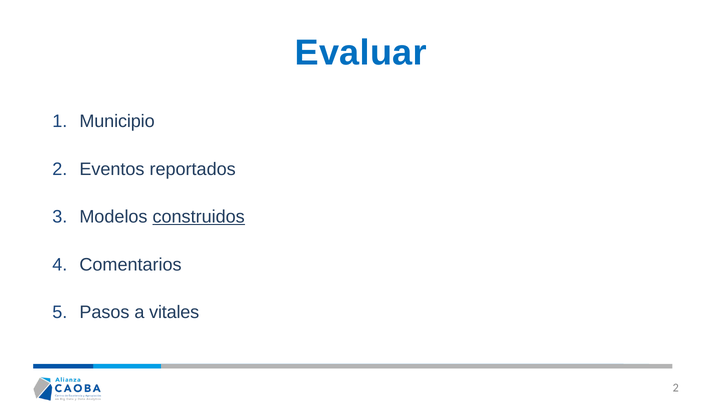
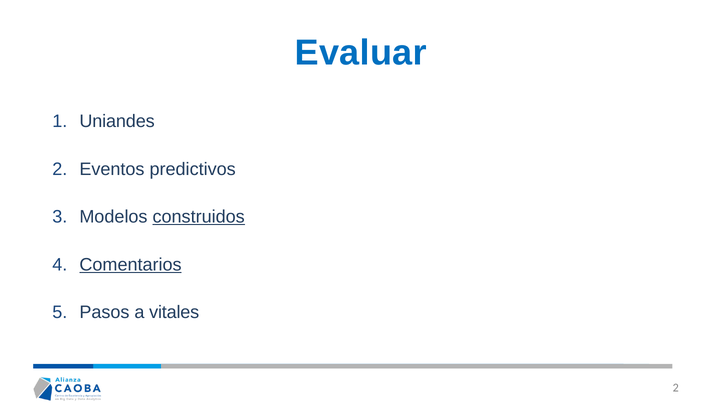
Municipio: Municipio -> Uniandes (117, 121)
reportados: reportados -> predictivos (193, 169)
Comentarios underline: none -> present (131, 265)
